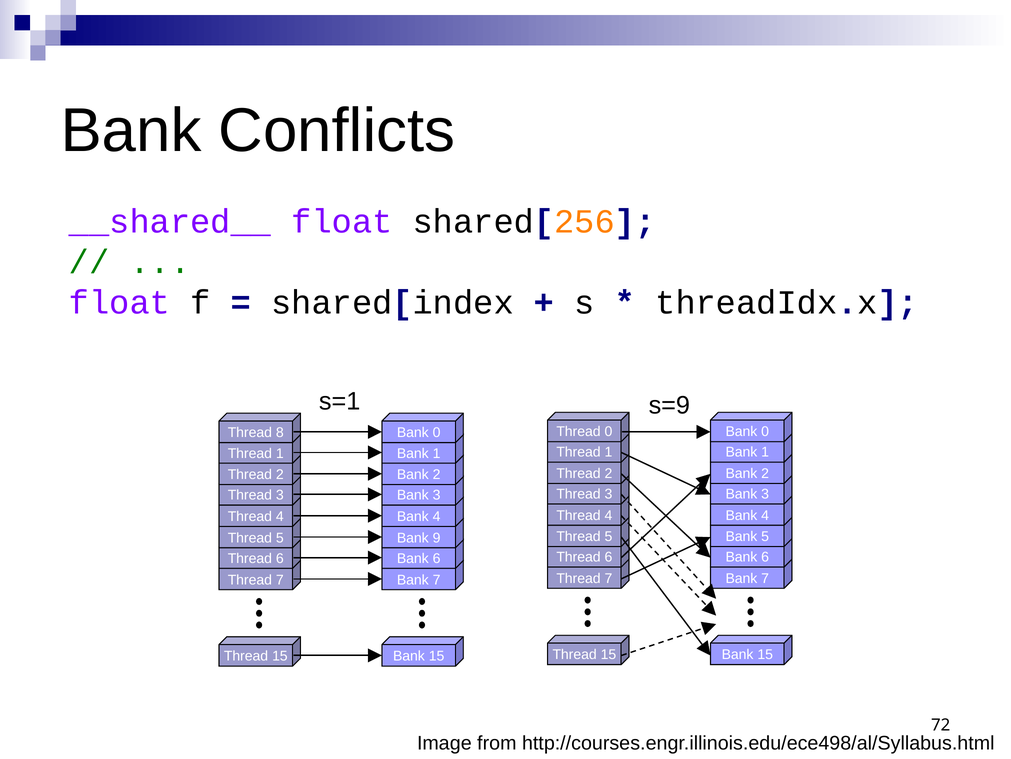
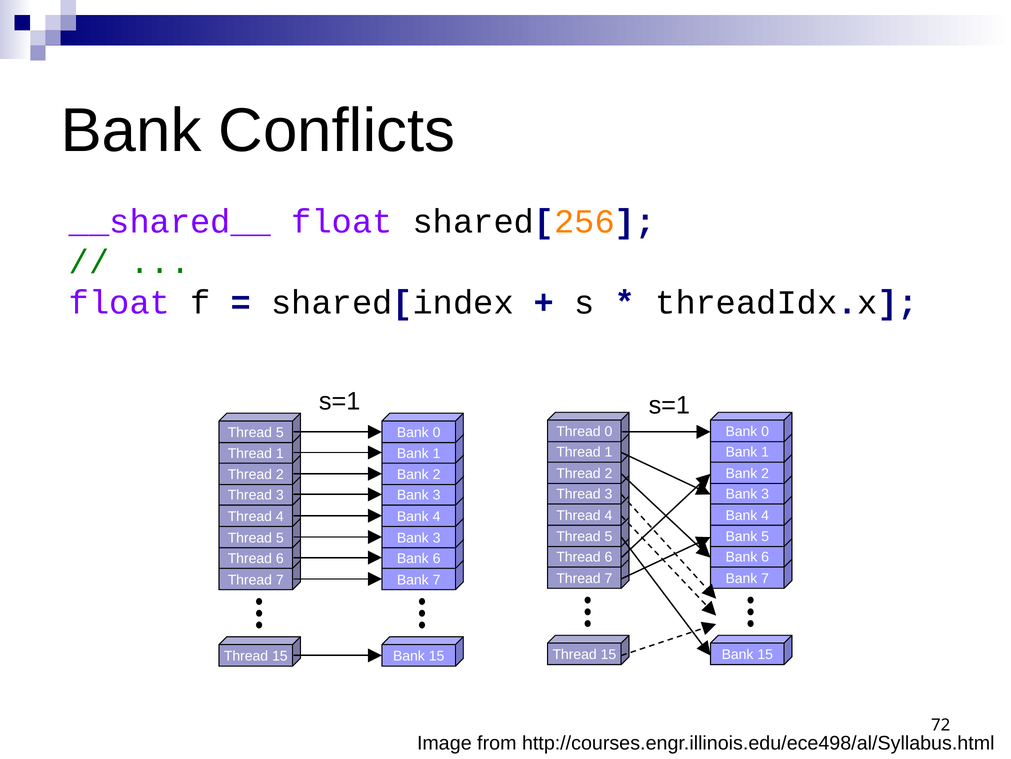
s=9: s=9 -> s=1 (669, 405)
8: 8 -> 5 (280, 432)
9: 9 -> 3 (437, 537)
